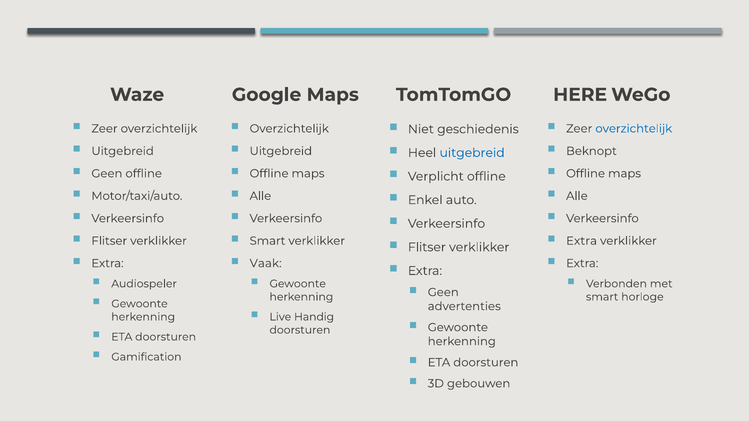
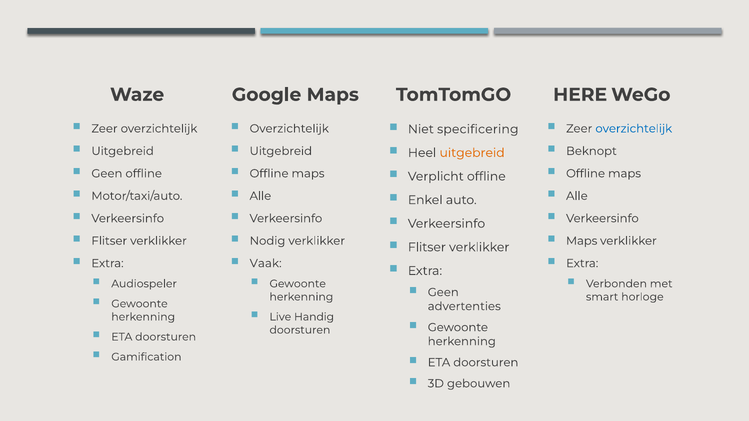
geschiedenis: geschiedenis -> specificering (478, 129)
uitgebreid colour: blue -> orange (472, 153)
Smart: Smart -> Nodig (267, 241)
Extra: Extra -> Maps (582, 241)
